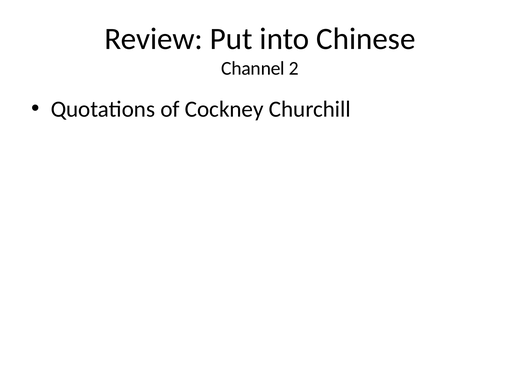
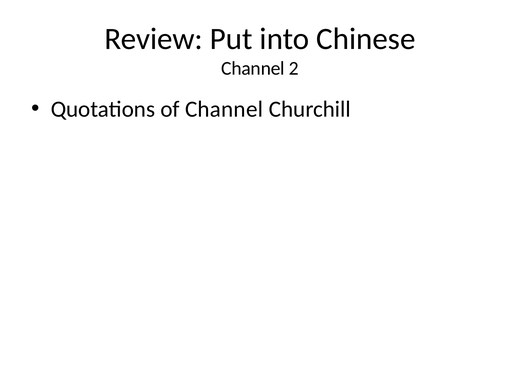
of Cockney: Cockney -> Channel (224, 109)
